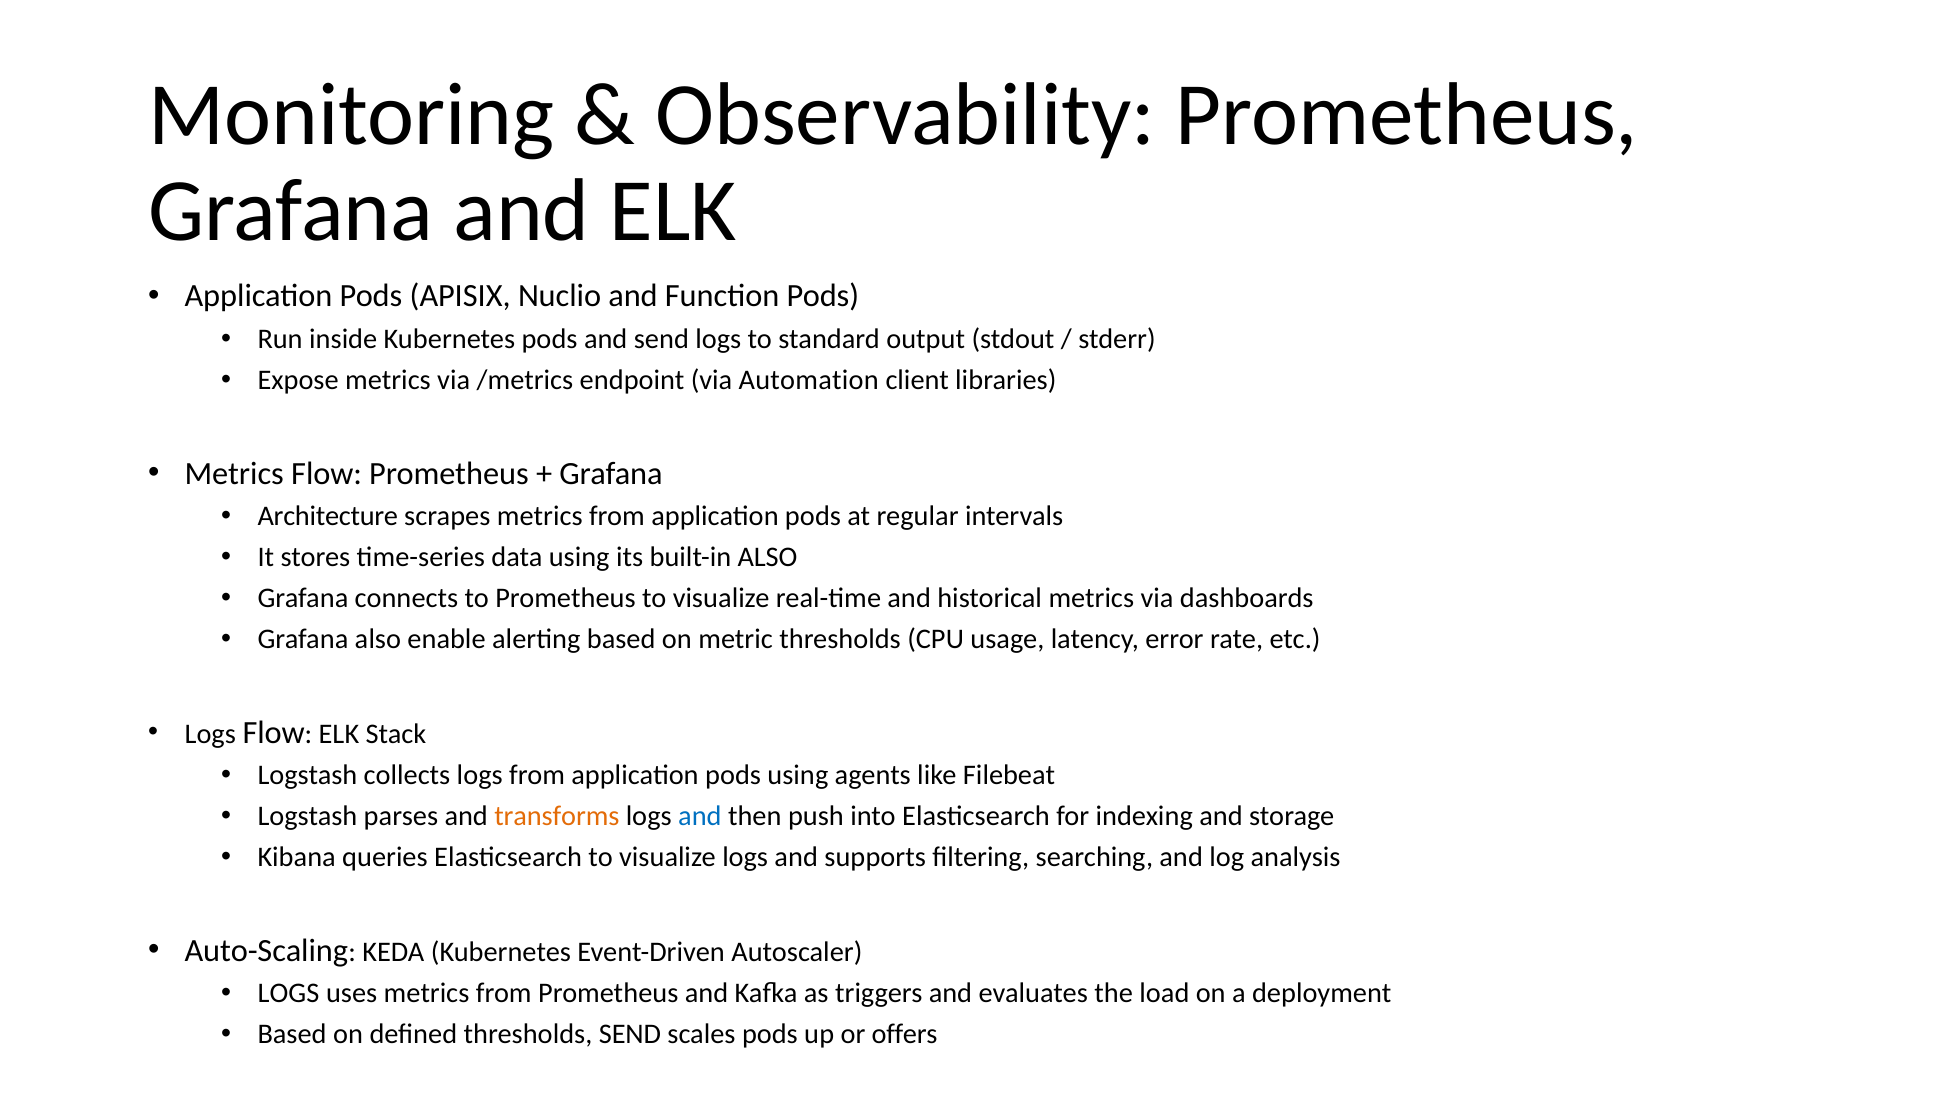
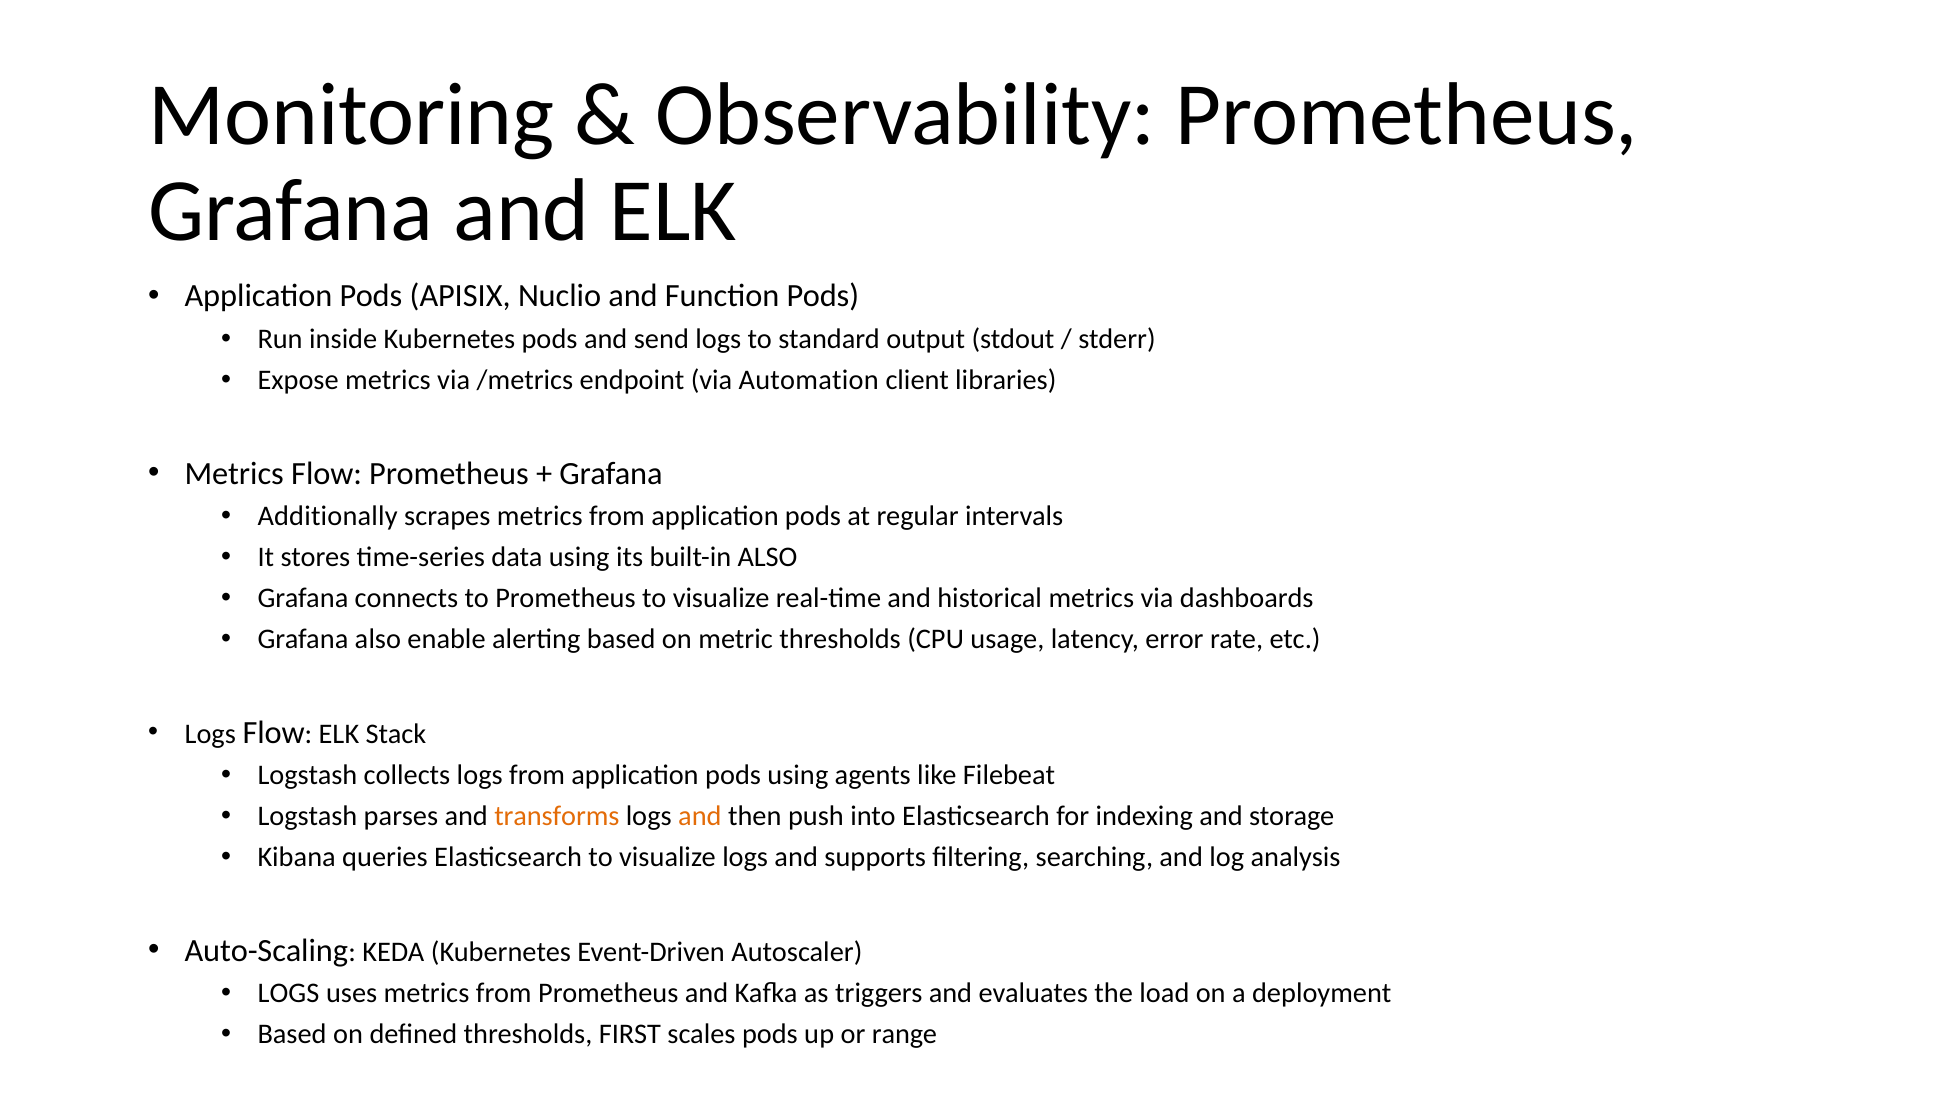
Architecture: Architecture -> Additionally (328, 517)
and colour: blue -> orange (700, 816)
thresholds SEND: SEND -> FIRST (630, 1035)
offers: offers -> range (904, 1035)
